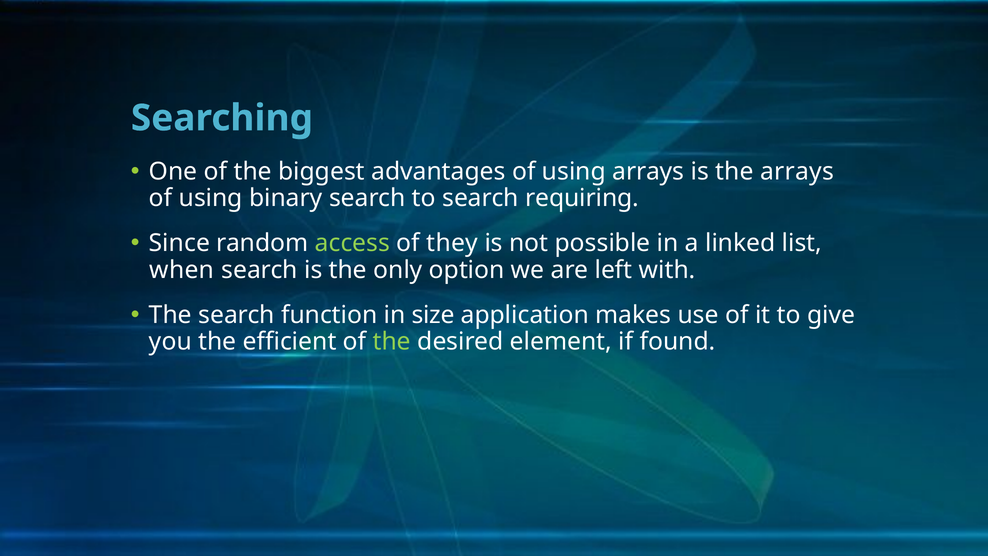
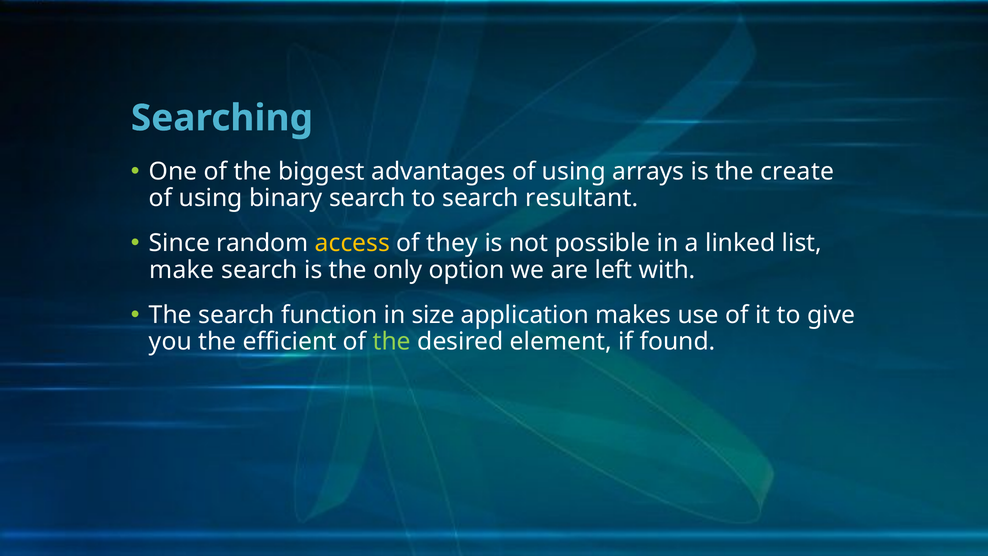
the arrays: arrays -> create (797, 171)
requiring: requiring -> resultant (582, 198)
access colour: light green -> yellow (352, 243)
when: when -> make (182, 270)
